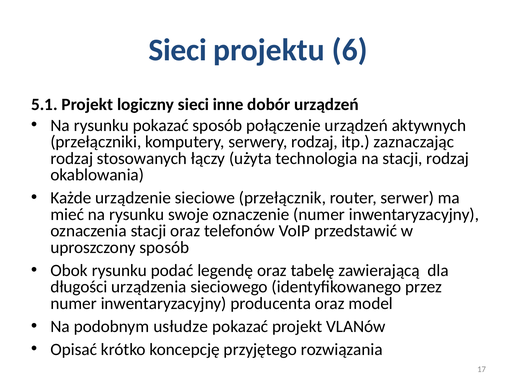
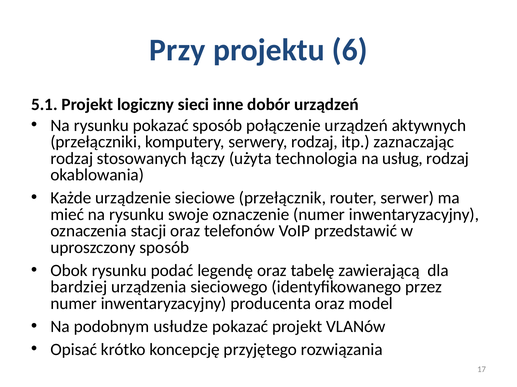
Sieci: Sieci -> Przy (177, 50)
na stacji: stacji -> usług (403, 159)
długości: długości -> bardziej (79, 287)
